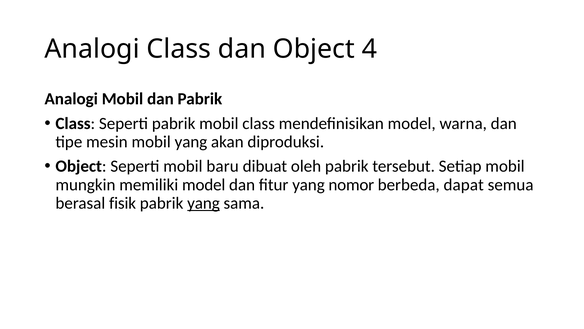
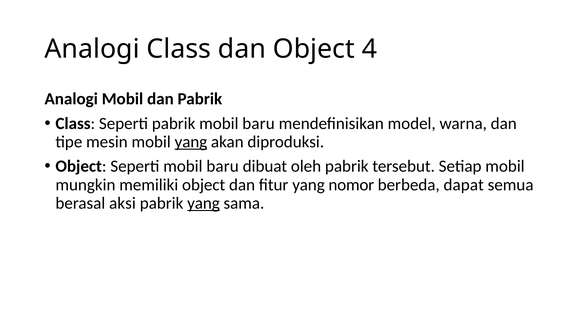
pabrik mobil class: class -> baru (259, 123)
yang underline: none -> present (191, 142)
memiliki model: model -> object (204, 185)
fisik: fisik -> aksi (122, 203)
